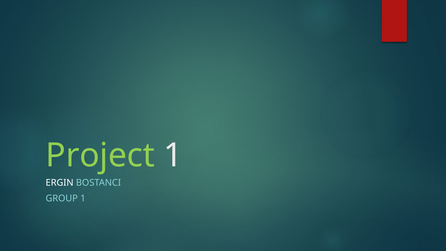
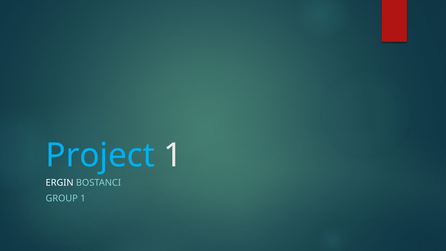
Project colour: light green -> light blue (100, 155)
